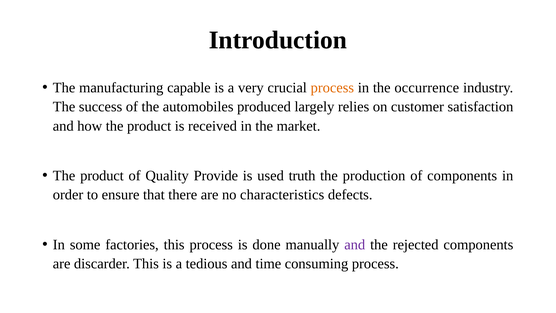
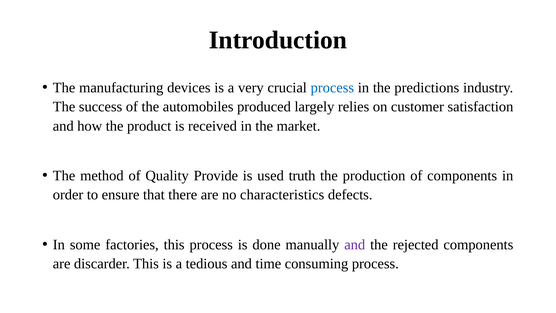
capable: capable -> devices (189, 88)
process colour: orange -> blue (332, 88)
occurrence: occurrence -> predictions (427, 88)
product: product -> method (102, 176)
